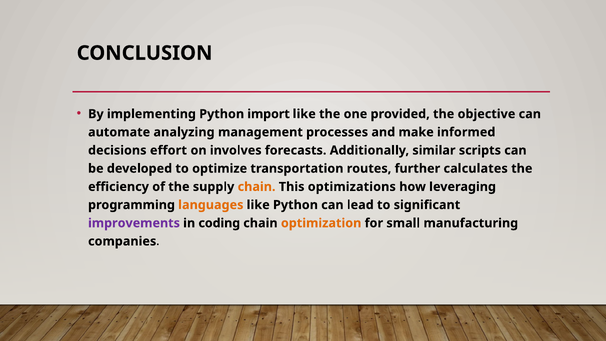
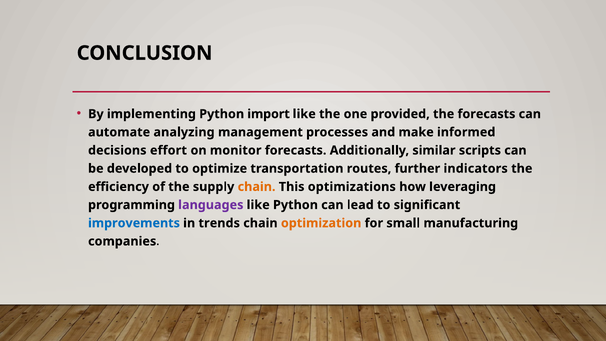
the objective: objective -> forecasts (486, 114)
involves: involves -> monitor (236, 150)
calculates: calculates -> indicators (476, 168)
languages colour: orange -> purple (211, 205)
improvements colour: purple -> blue (134, 223)
coding: coding -> trends (219, 223)
